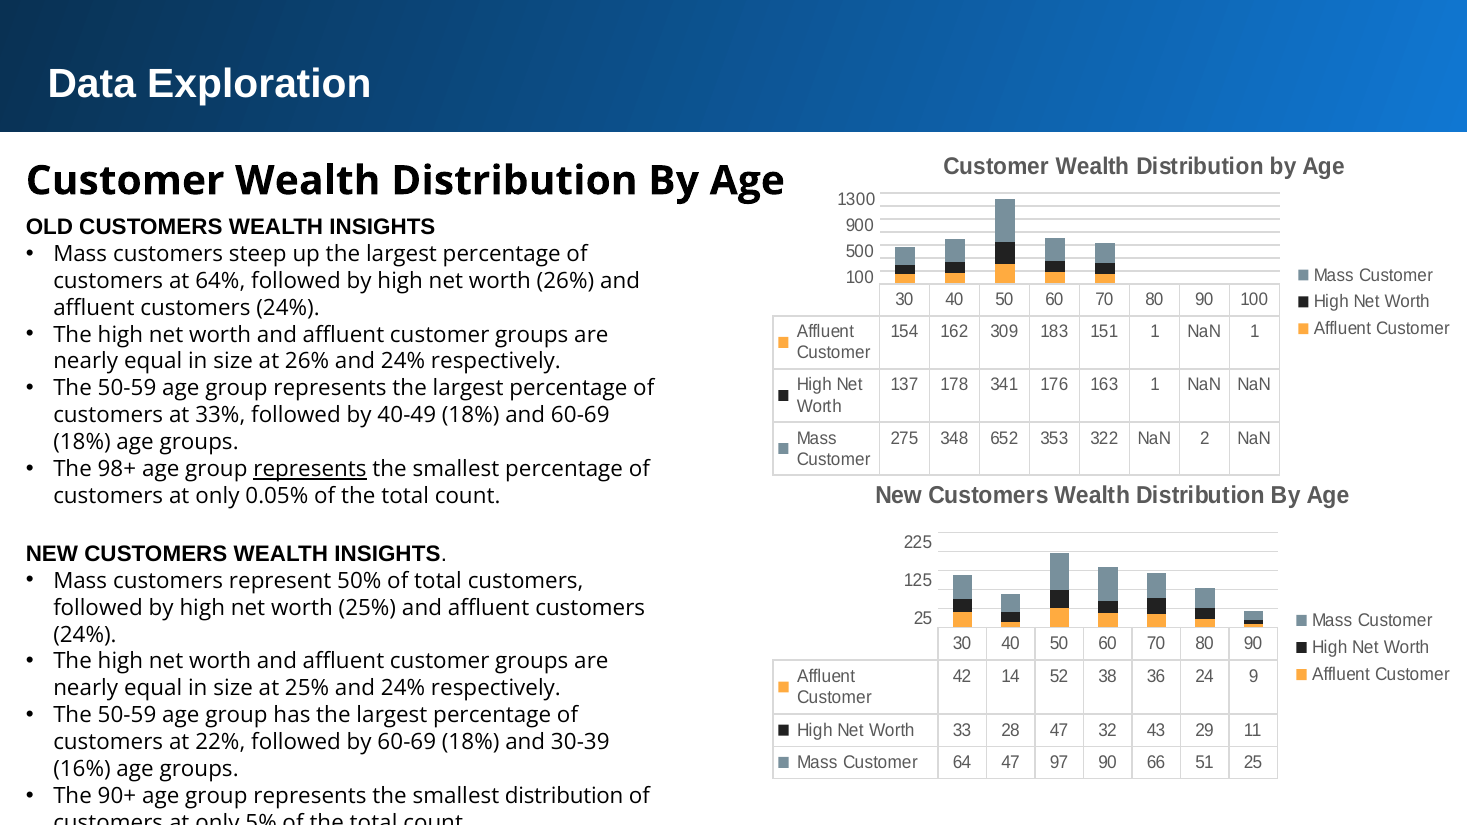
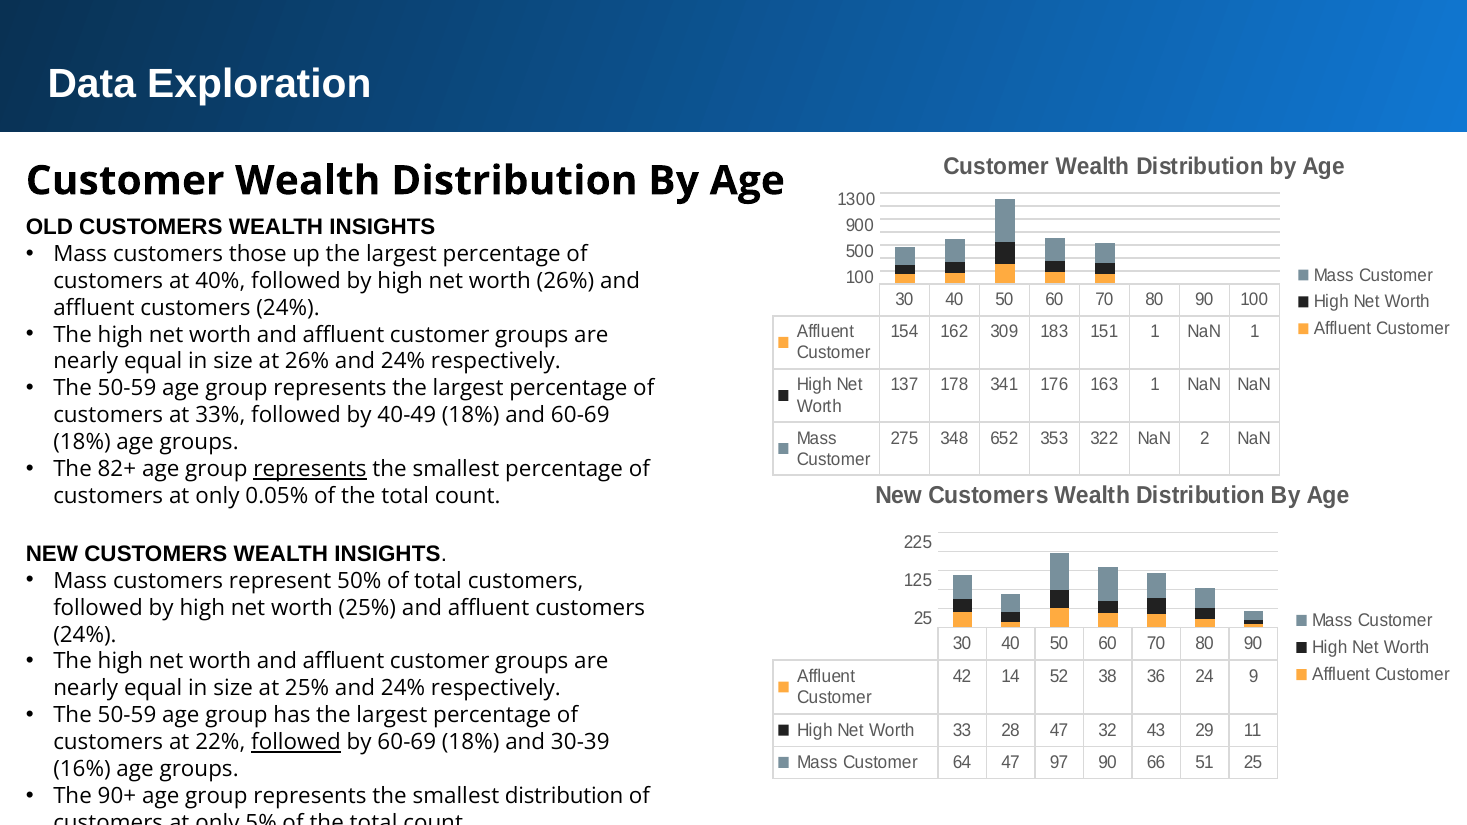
steep: steep -> those (258, 254)
64%: 64% -> 40% (220, 281)
98+: 98+ -> 82+ (117, 469)
followed underline: none -> present (296, 742)
